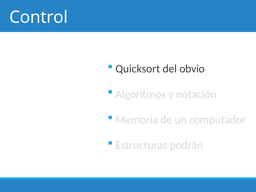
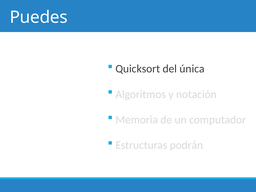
Control: Control -> Puedes (39, 17)
obvio: obvio -> única (192, 69)
